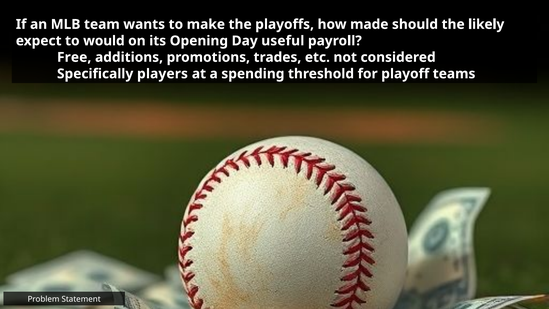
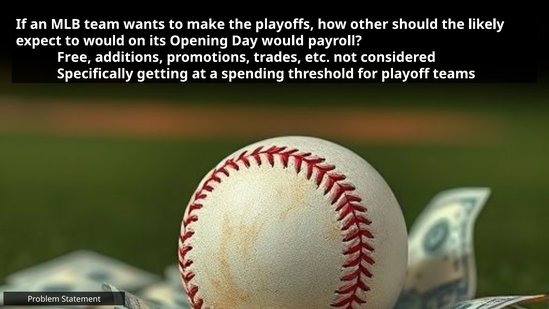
made: made -> other (369, 24)
Day useful: useful -> would (283, 41)
players: players -> getting (162, 74)
